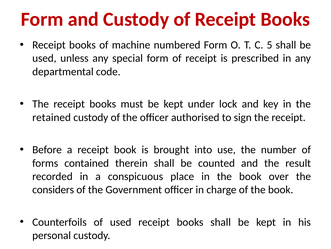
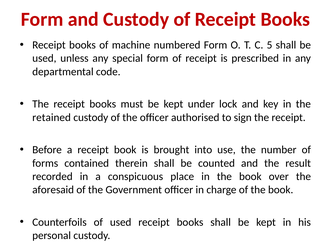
considers: considers -> aforesaid (53, 189)
